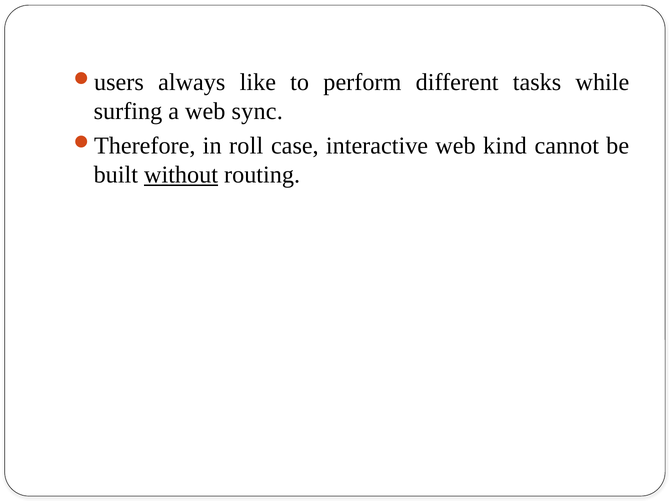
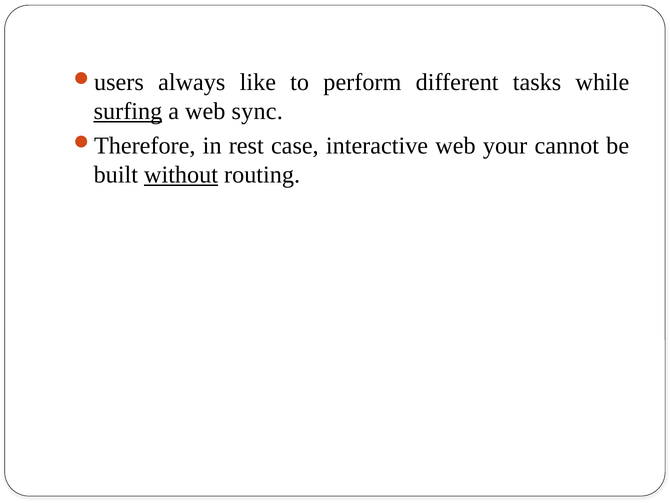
surfing underline: none -> present (128, 111)
roll: roll -> rest (246, 146)
kind: kind -> your (505, 146)
